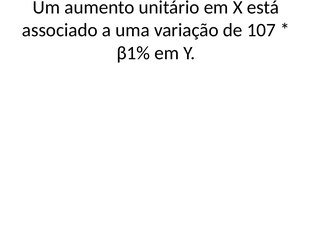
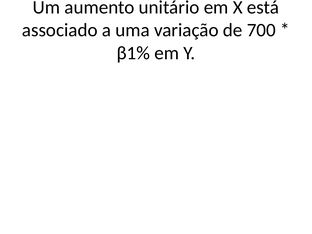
107: 107 -> 700 (261, 30)
